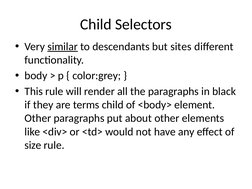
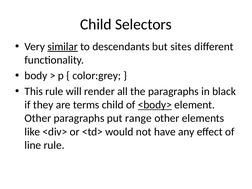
<body> underline: none -> present (155, 105)
about: about -> range (138, 118)
size: size -> line (33, 145)
